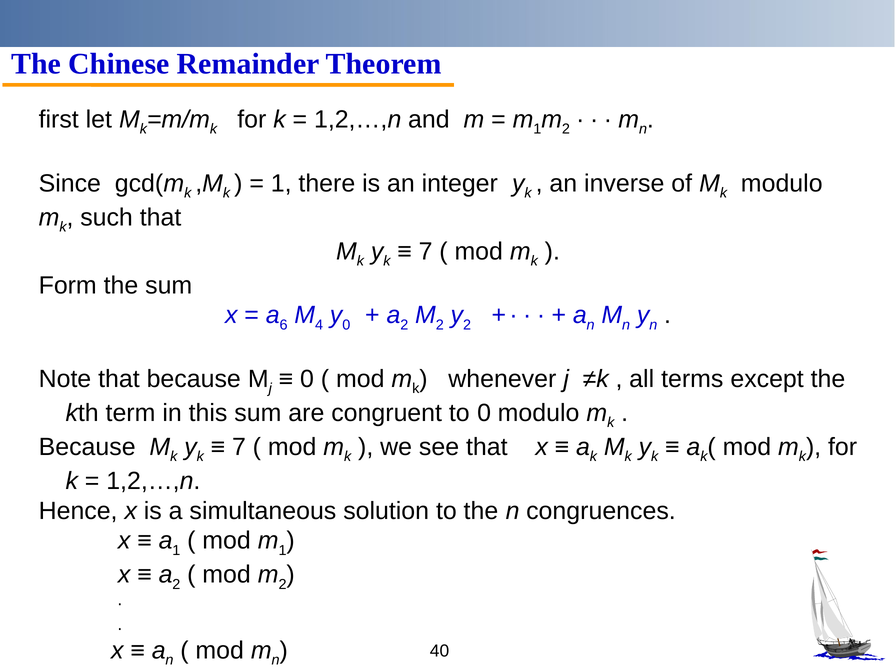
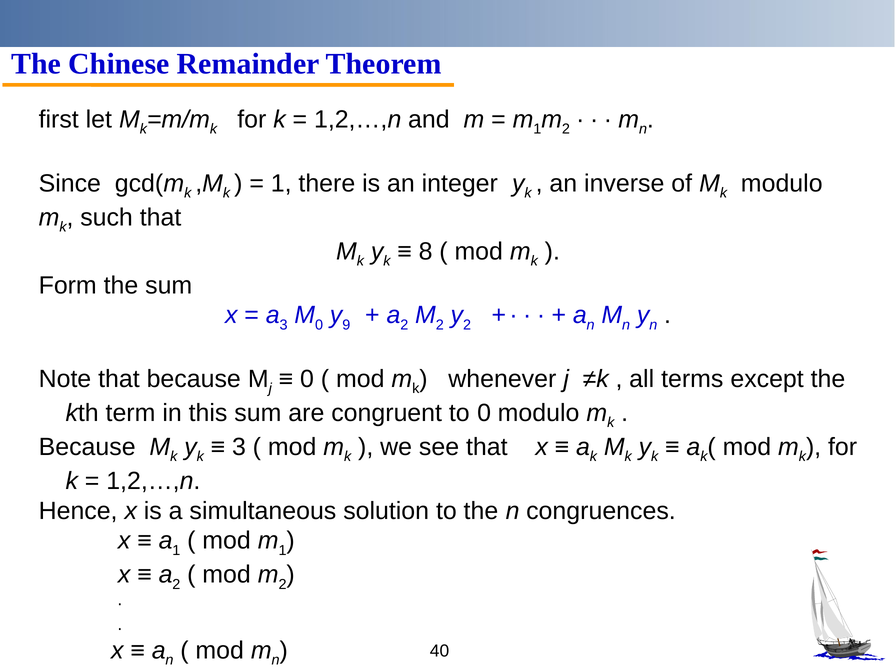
7: 7 -> 8 (426, 251)
a 6: 6 -> 3 (284, 325)
M 4: 4 -> 0 (319, 325)
0: 0 -> 9 (346, 325)
7: 7 -> 3 (239, 447)
